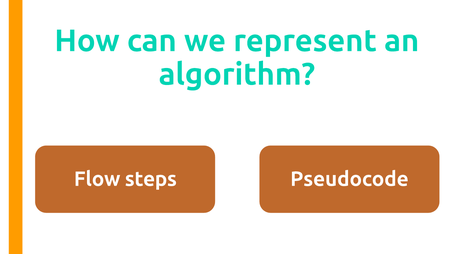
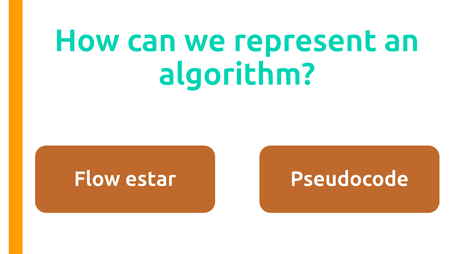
steps: steps -> estar (151, 179)
